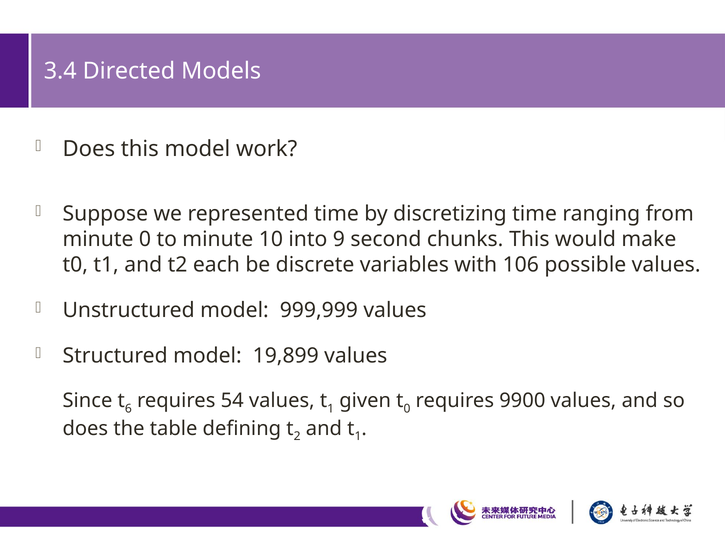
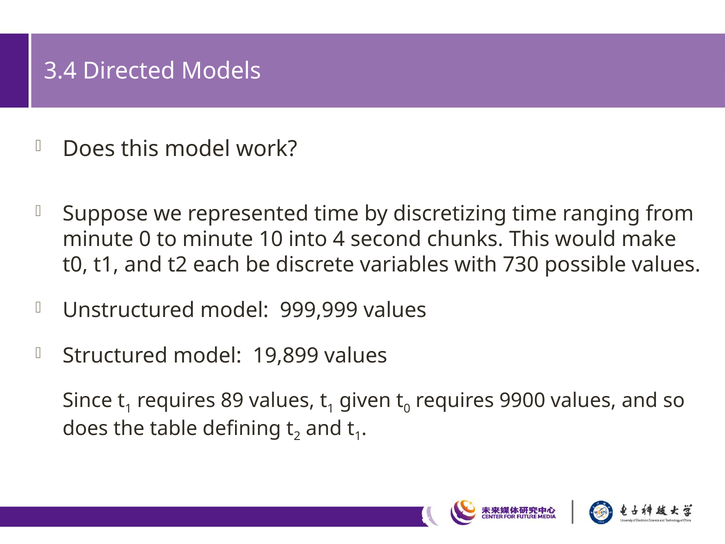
9: 9 -> 4 (339, 239)
106: 106 -> 730 (521, 265)
6: 6 -> 1 (128, 408)
54: 54 -> 89 (232, 401)
